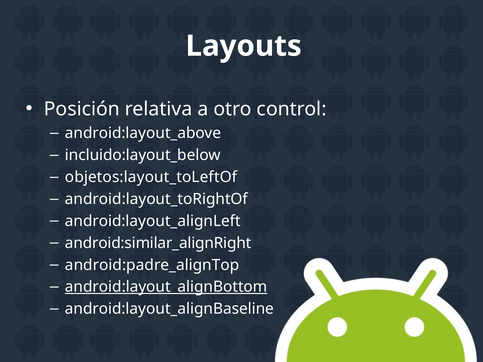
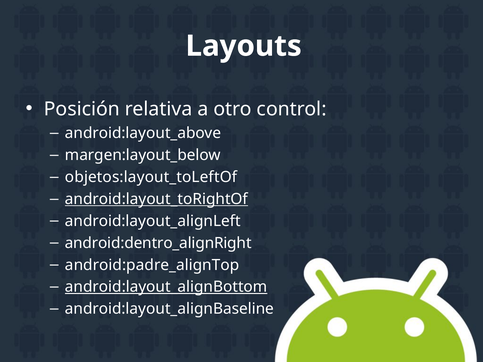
incluido:layout_below: incluido:layout_below -> margen:layout_below (143, 155)
android:layout_toRightOf underline: none -> present (156, 199)
android:similar_alignRight: android:similar_alignRight -> android:dentro_alignRight (158, 243)
